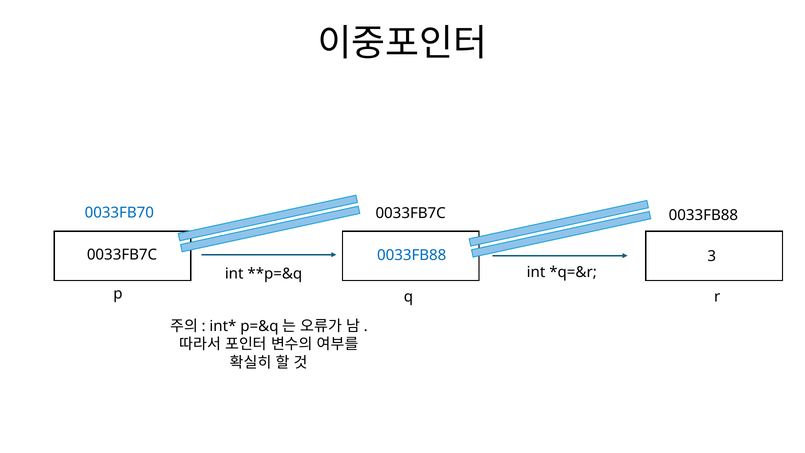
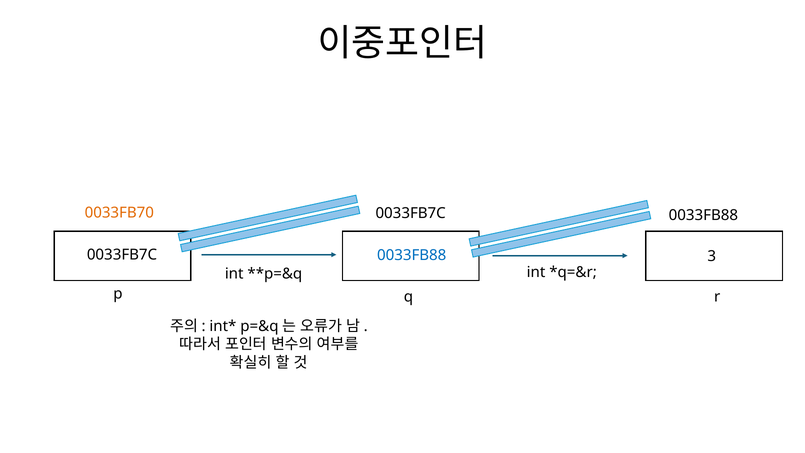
0033FB70 colour: blue -> orange (119, 213)
